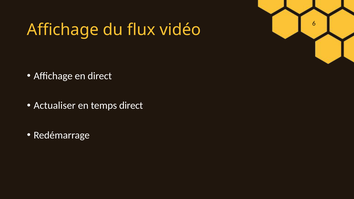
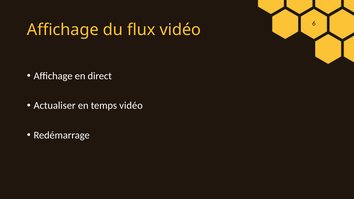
temps direct: direct -> vidéo (131, 106)
